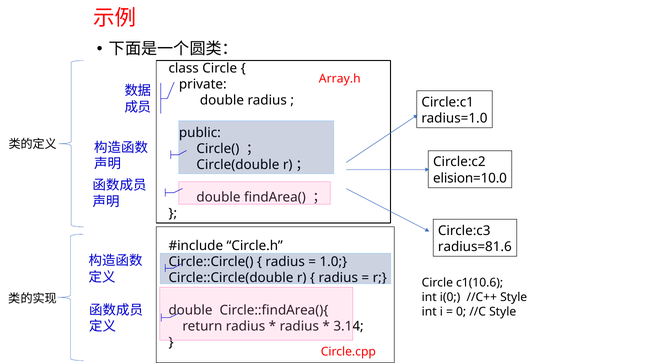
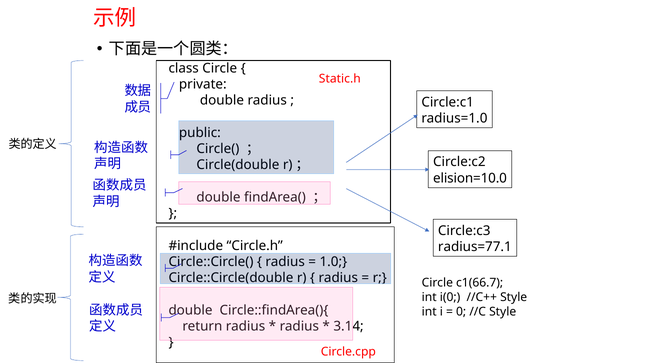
Array.h: Array.h -> Static.h (340, 78)
radius=81.6: radius=81.6 -> radius=77.1 (475, 247)
c1(10.6: c1(10.6 -> c1(66.7 (480, 283)
